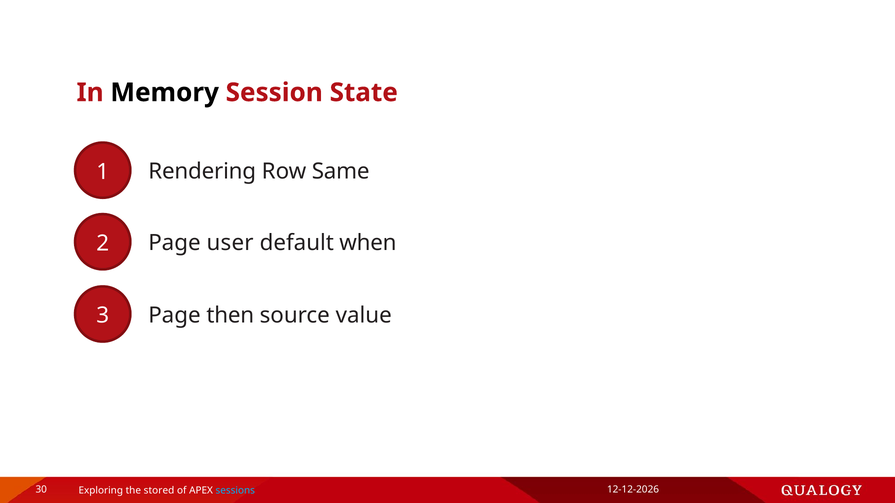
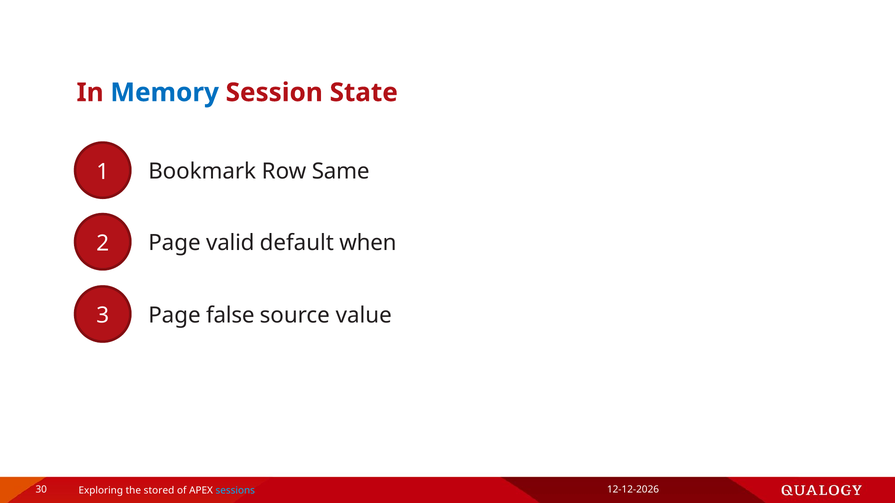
Memory colour: black -> blue (165, 93)
Rendering: Rendering -> Bookmark (202, 172)
user: user -> valid (230, 243)
then: then -> false (230, 316)
